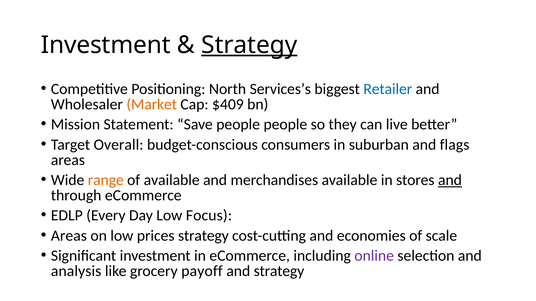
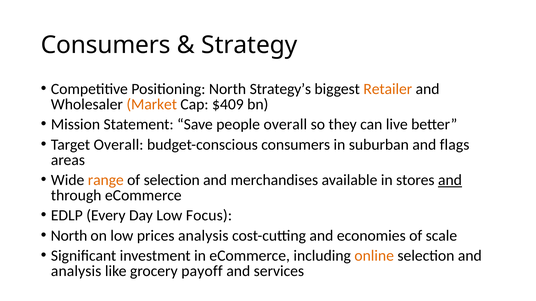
Investment: Investment -> Consumers (106, 45)
Strategy underline: present -> none (249, 45)
Services’s: Services’s -> Strategy’s (280, 89)
Retailer colour: blue -> orange (388, 89)
people people: people -> overall (285, 125)
of available: available -> selection (172, 180)
Areas: Areas -> North (69, 236)
prices strategy: strategy -> analysis (203, 236)
online colour: purple -> orange (374, 256)
and strategy: strategy -> services (279, 271)
